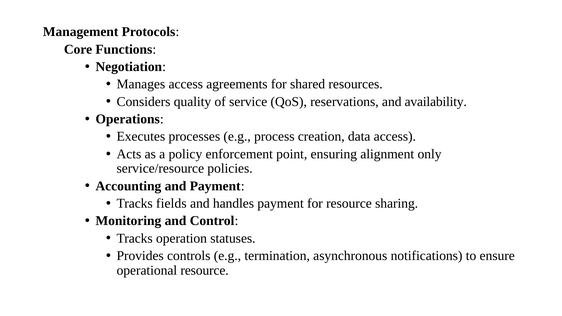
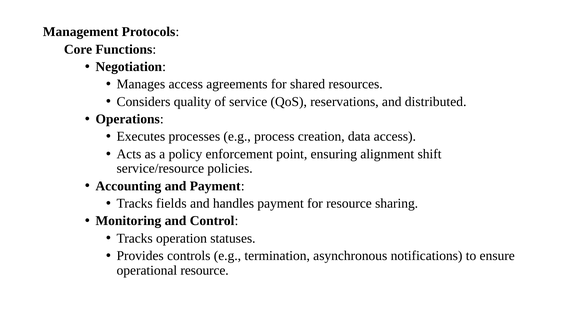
availability: availability -> distributed (436, 102)
only: only -> shift (430, 154)
